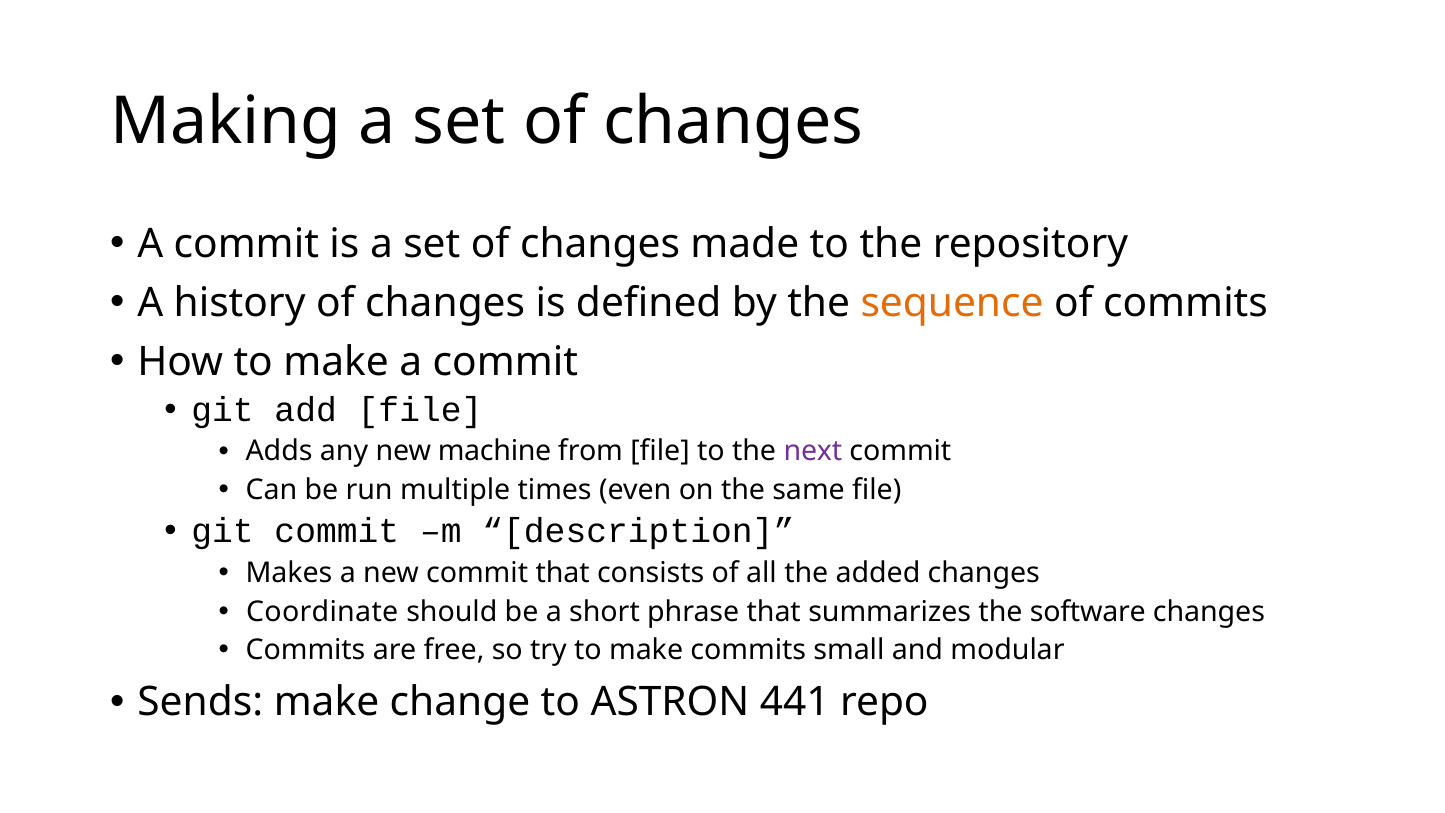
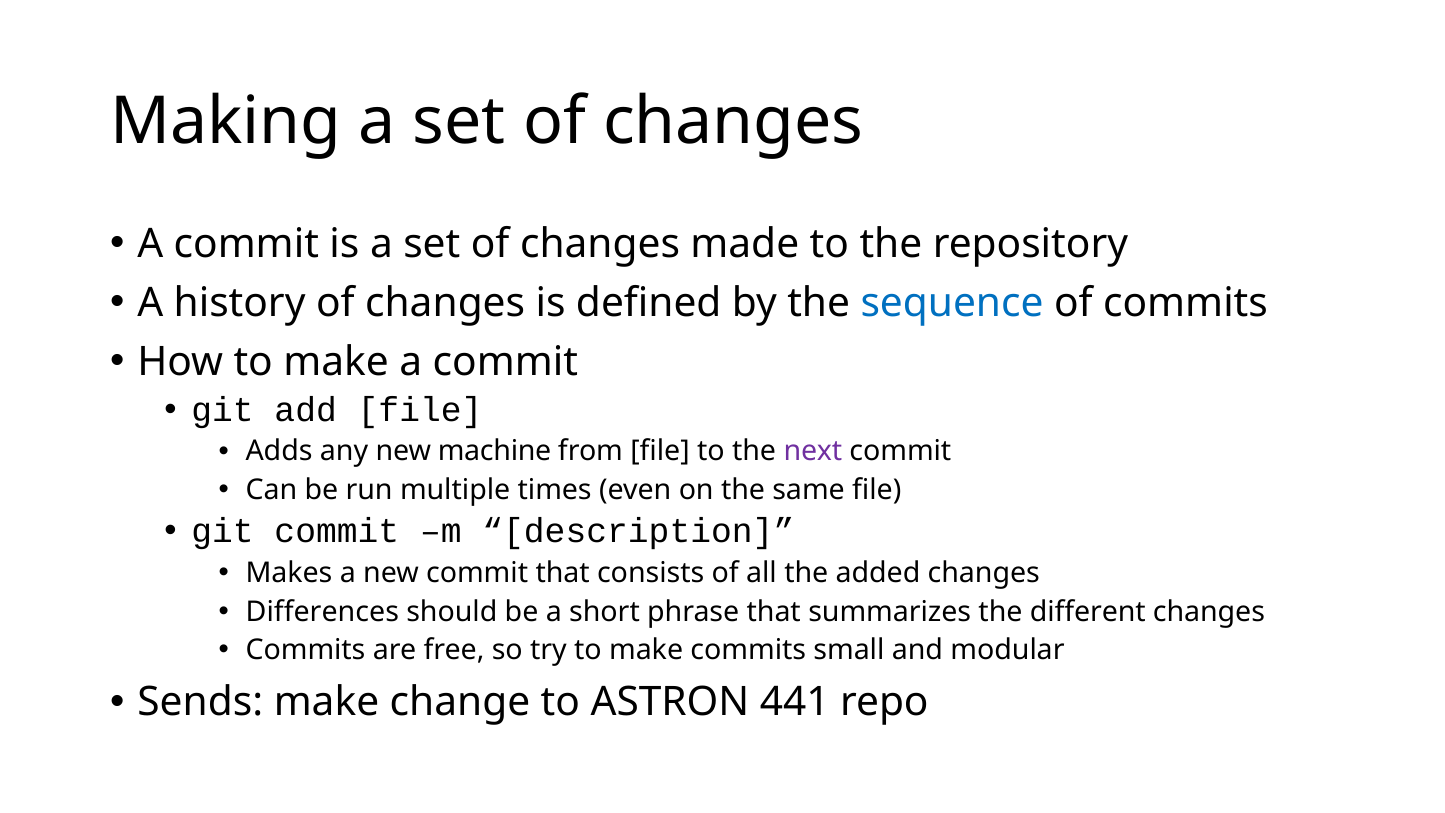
sequence colour: orange -> blue (952, 303)
Coordinate: Coordinate -> Differences (322, 611)
software: software -> different (1088, 611)
